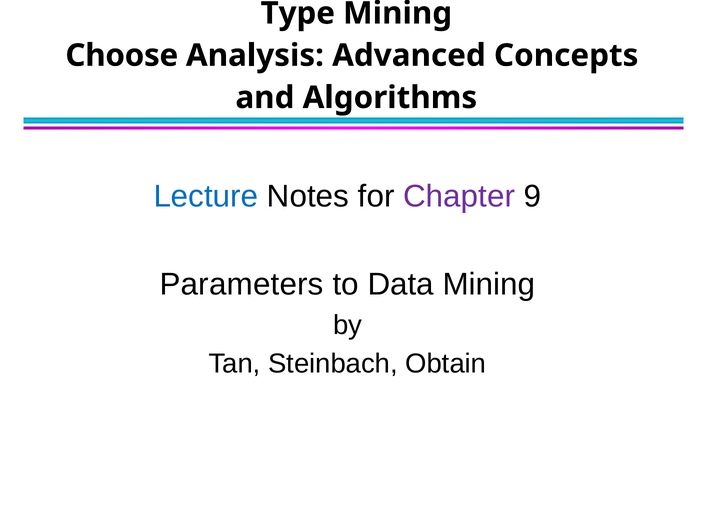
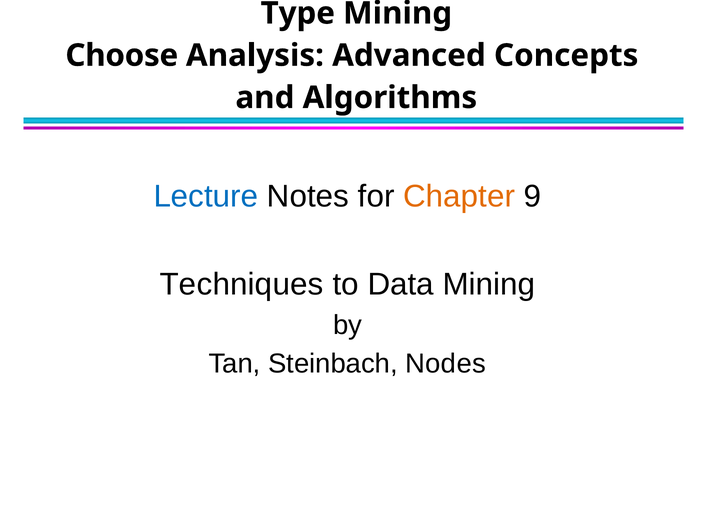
Chapter colour: purple -> orange (459, 197)
Parameters: Parameters -> Techniques (242, 285)
Obtain: Obtain -> Nodes (446, 364)
